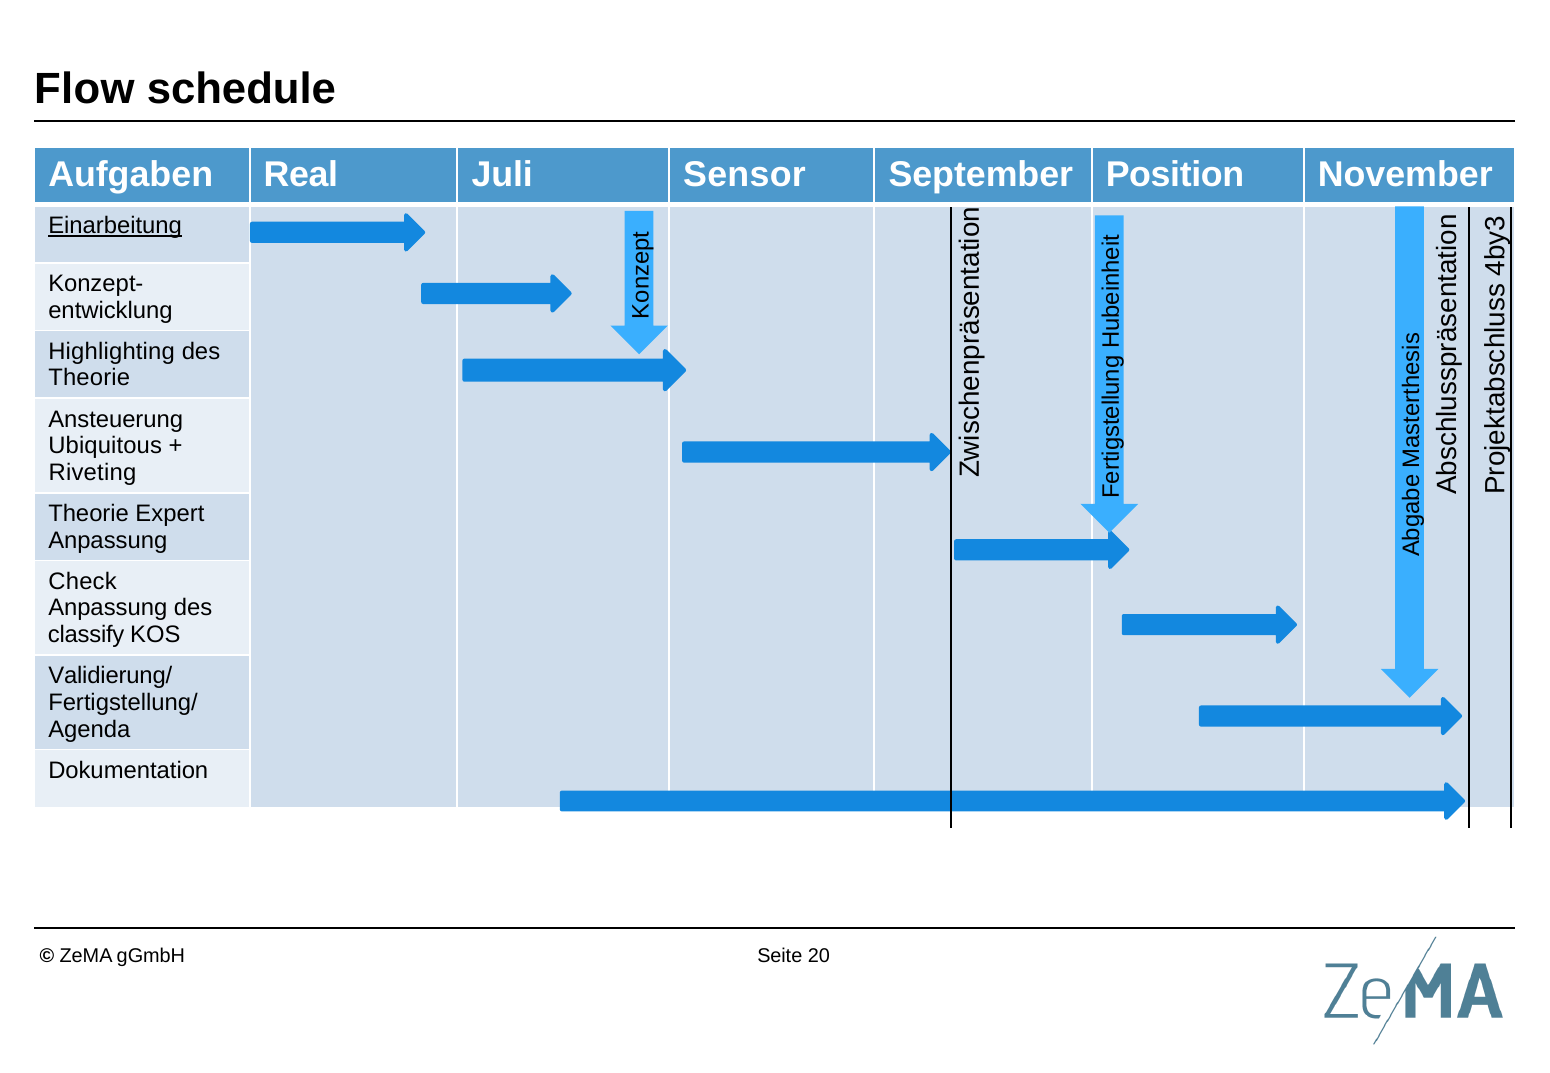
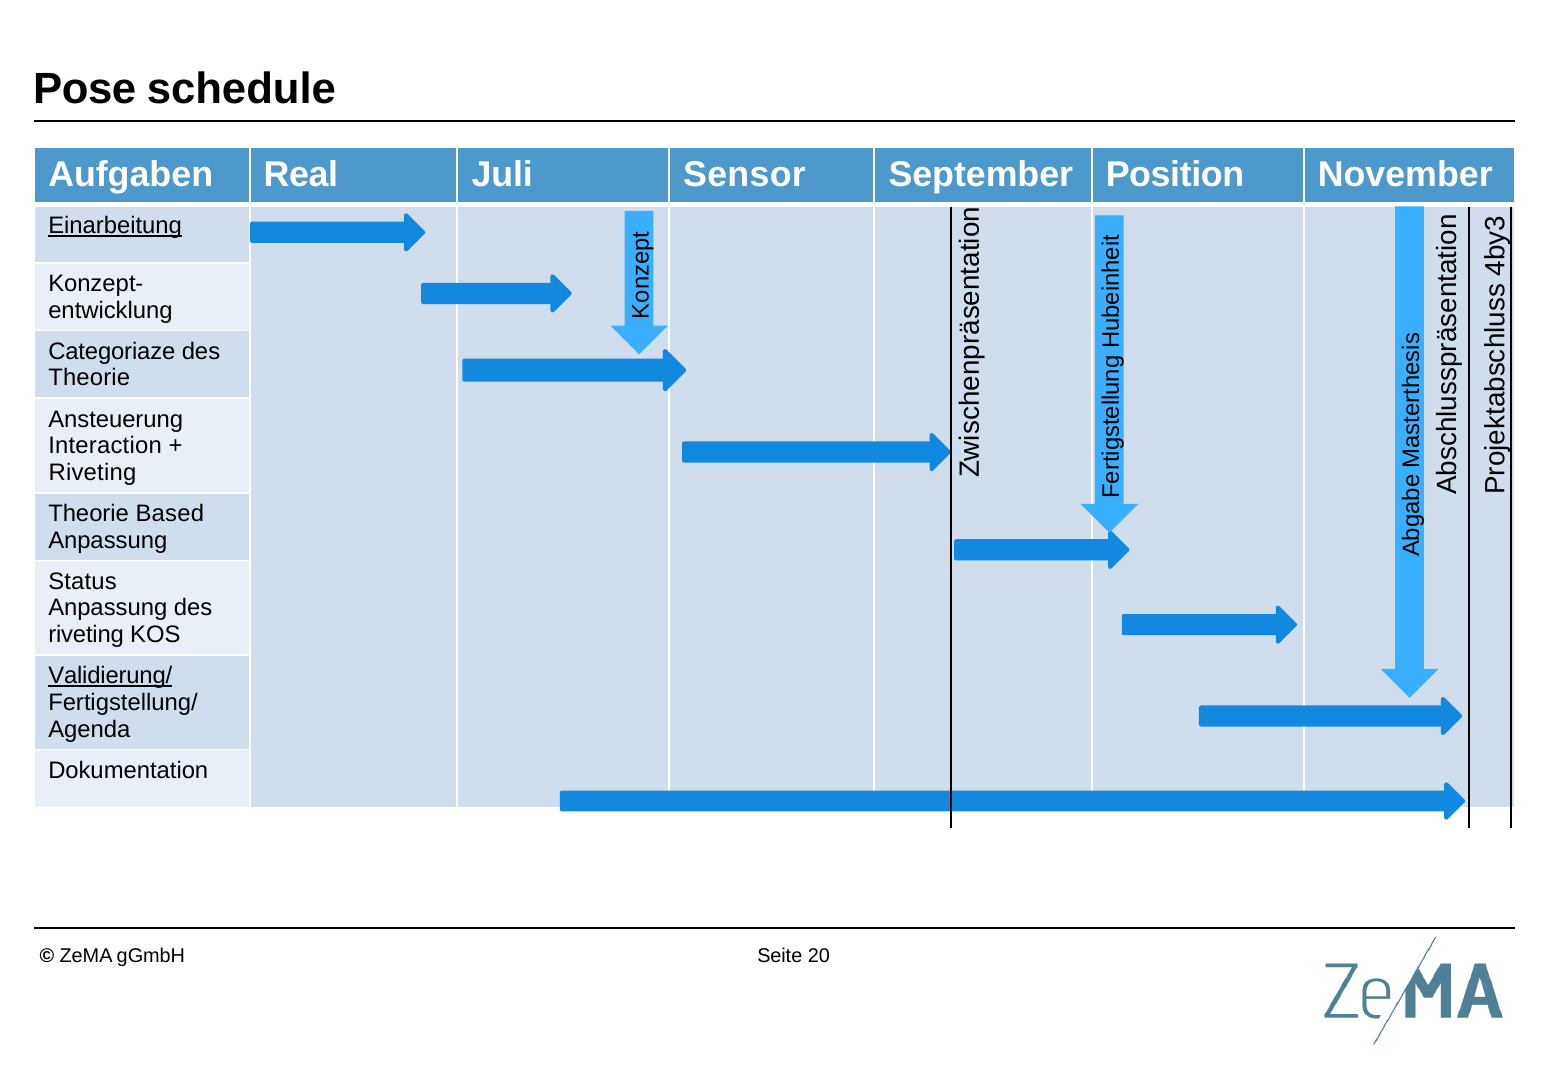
Flow: Flow -> Pose (85, 89)
Highlighting: Highlighting -> Categoriaze (112, 351)
Ubiquitous: Ubiquitous -> Interaction (105, 446)
Expert: Expert -> Based (170, 514)
Check: Check -> Status (83, 581)
classify: classify -> riveting (86, 635)
Validierung/ underline: none -> present (110, 676)
